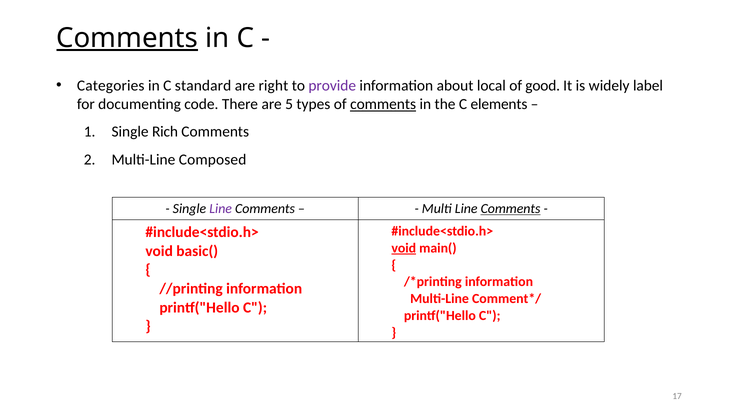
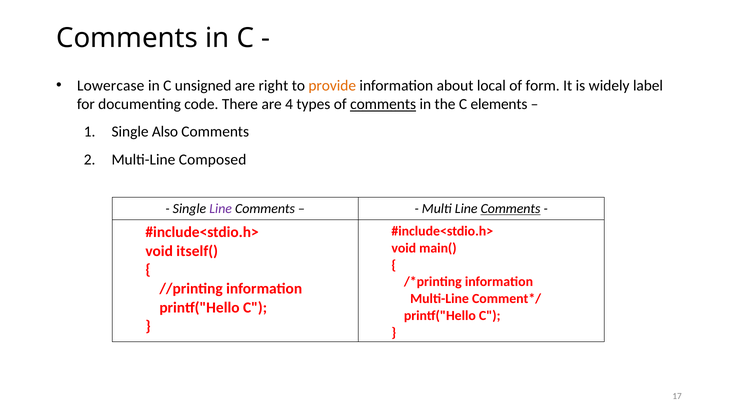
Comments underline: present -> none (127, 38)
Categories: Categories -> Lowercase (111, 86)
standard: standard -> unsigned (203, 86)
provide colour: purple -> orange (332, 86)
good: good -> form (543, 86)
5: 5 -> 4 (289, 104)
Rich: Rich -> Also (165, 132)
void underline: present -> none (404, 248)
basic(: basic( -> itself( (197, 251)
